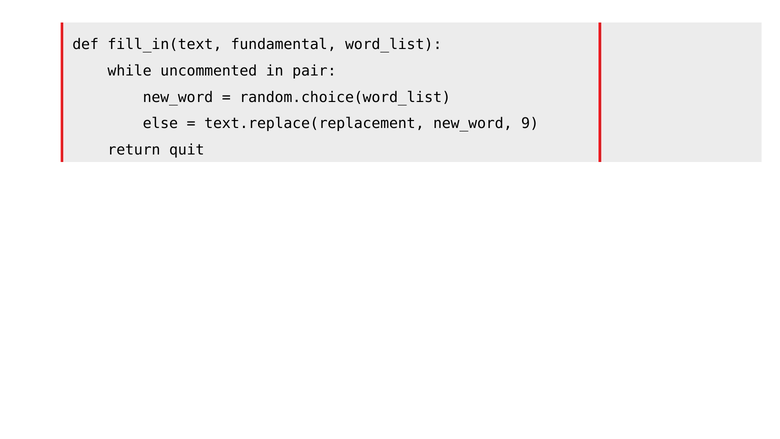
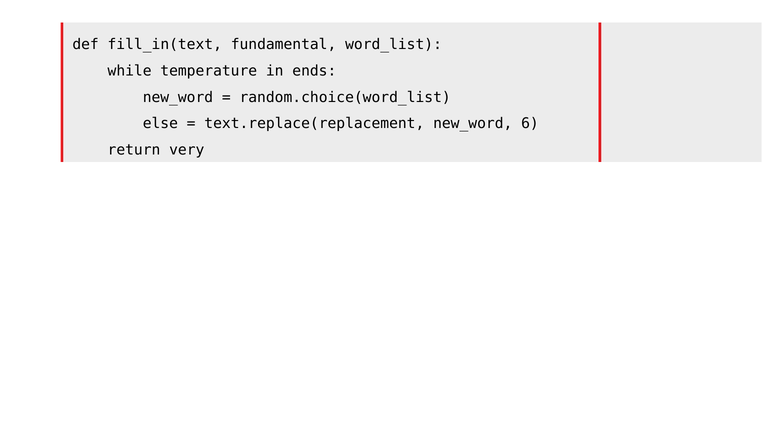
uncommented: uncommented -> temperature (209, 71)
pair: pair -> ends (314, 71)
9: 9 -> 6 (530, 123)
quit: quit -> very (187, 150)
